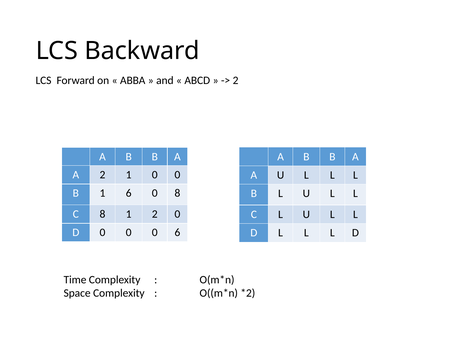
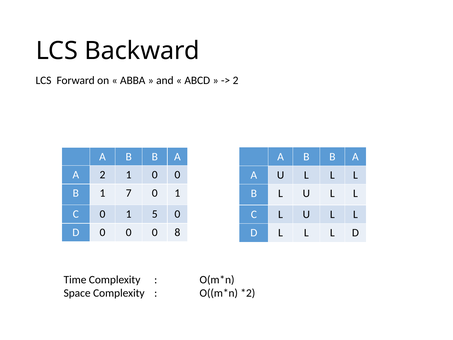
1 6: 6 -> 7 (129, 193)
8: 8 -> 1 (177, 193)
C 8: 8 -> 0 (102, 214)
1 2: 2 -> 5 (155, 214)
0 6: 6 -> 8 (177, 232)
